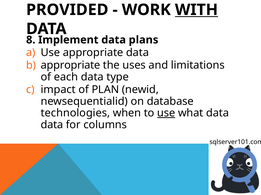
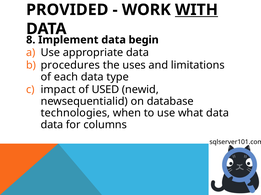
plans: plans -> begin (144, 40)
appropriate: appropriate -> procedures (70, 65)
PLAN: PLAN -> USED (105, 90)
use underline: present -> none (166, 113)
